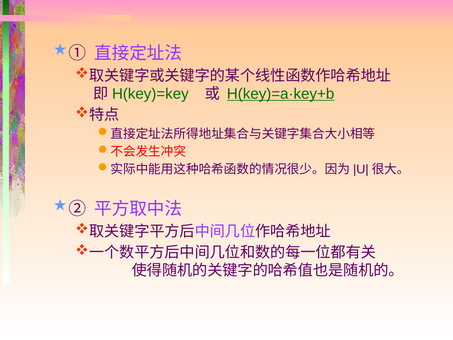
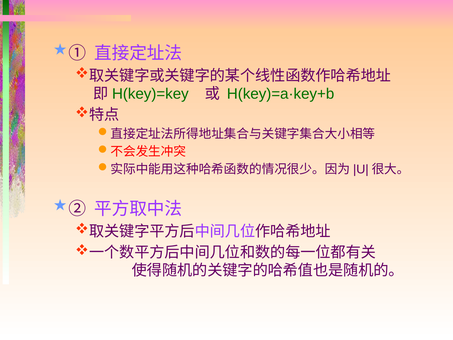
H(key)=a·key+b underline: present -> none (281, 94)
